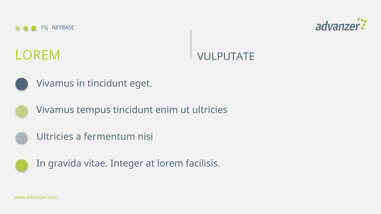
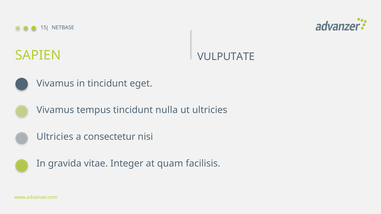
LOREM: LOREM -> SAPIEN (38, 55)
enim: enim -> nulla (167, 110)
fermentum: fermentum -> consectetur (110, 137)
at lorem: lorem -> quam (170, 164)
